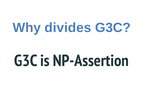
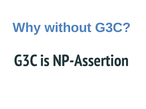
divides: divides -> without (68, 28)
